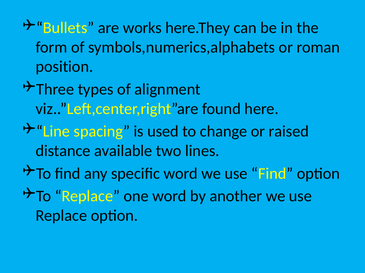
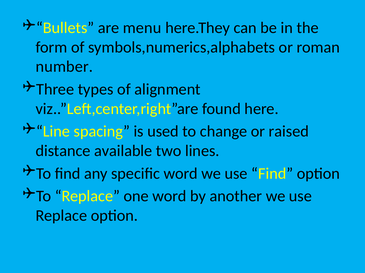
works: works -> menu (142, 28)
position: position -> number (64, 67)
